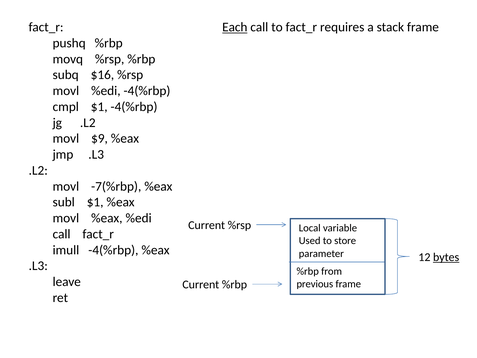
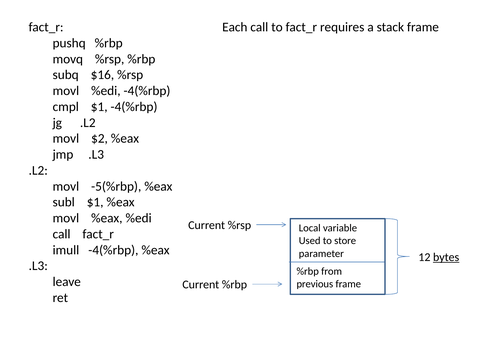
Each underline: present -> none (235, 27)
$9: $9 -> $2 (100, 139)
-7(%rbp: -7(%rbp -> -5(%rbp (116, 186)
